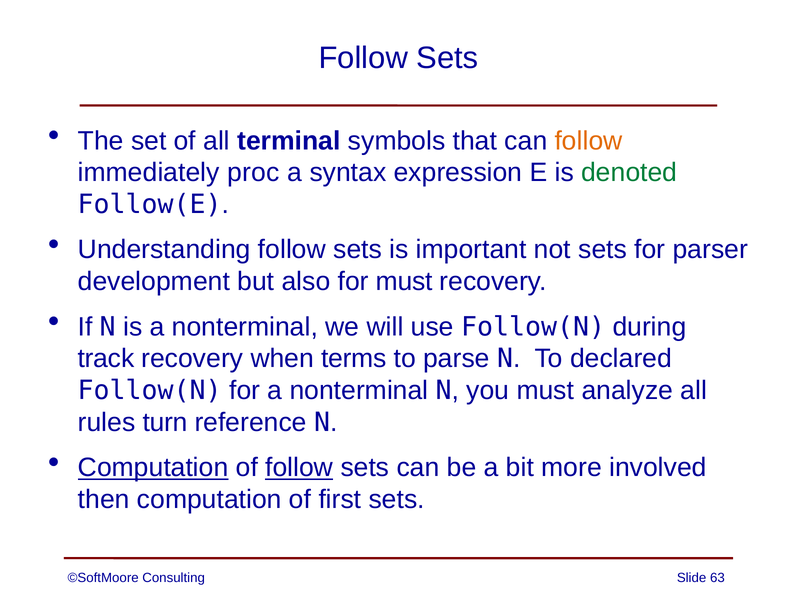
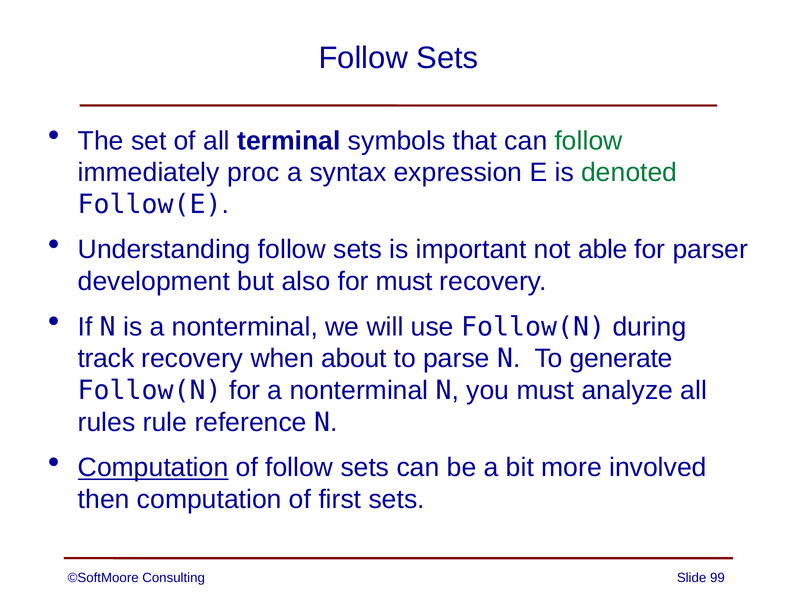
follow colour: orange -> green (589, 141)
not sets: sets -> able (603, 250)
terms: terms -> about (354, 359)
declared: declared -> generate (621, 359)
turn: turn -> rule (165, 422)
follow underline: present -> none (299, 467)
63: 63 -> 99 (717, 577)
